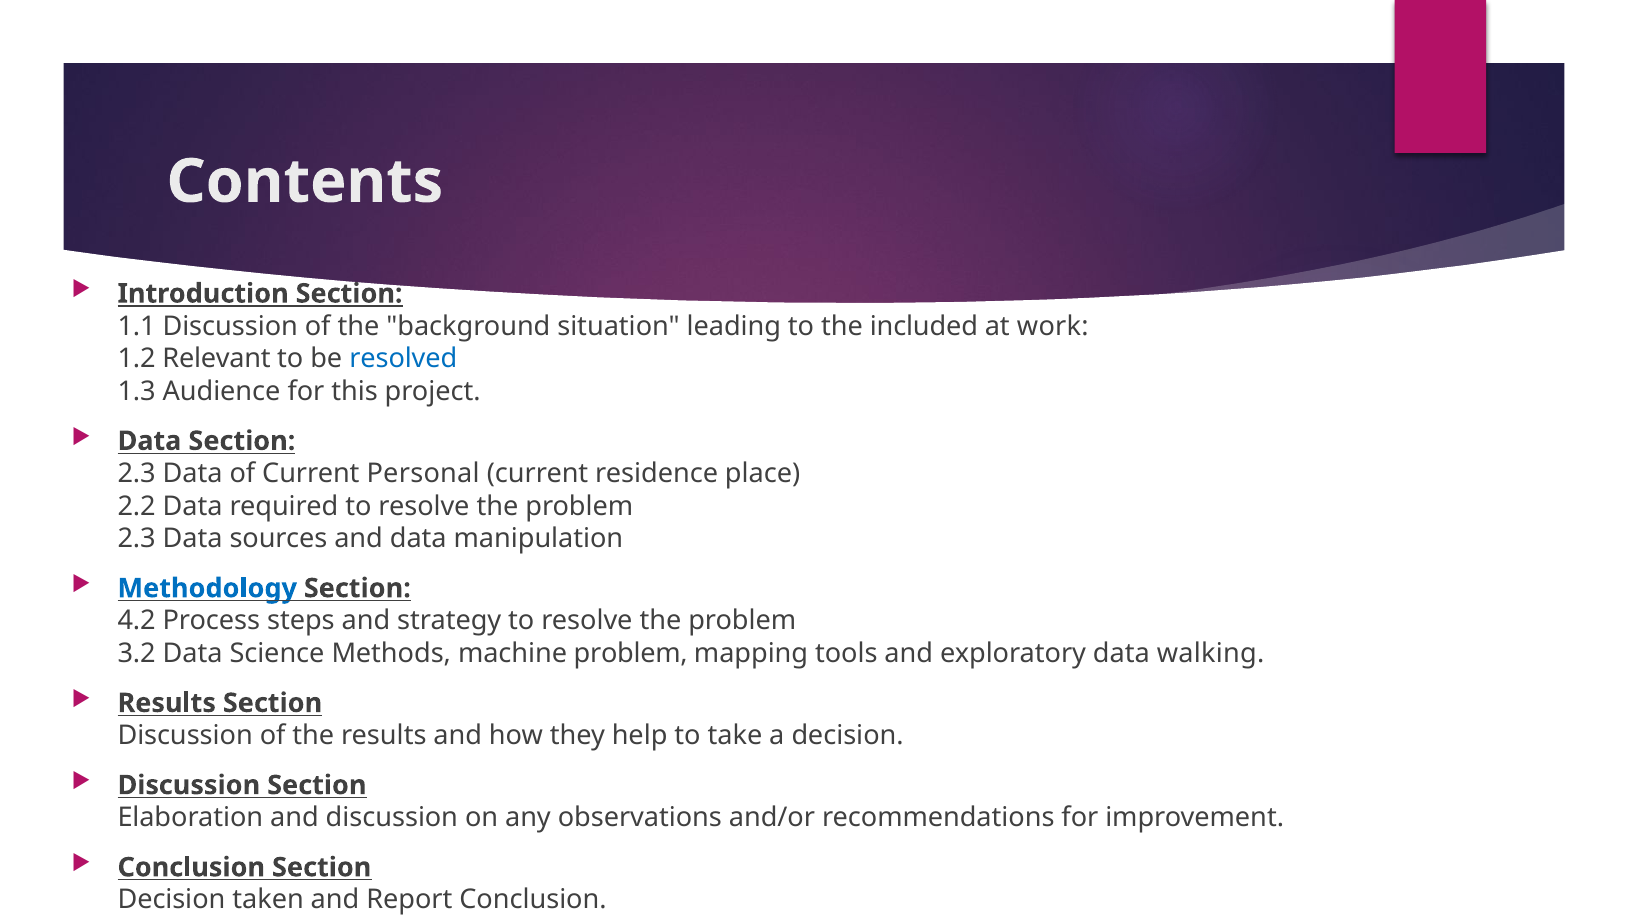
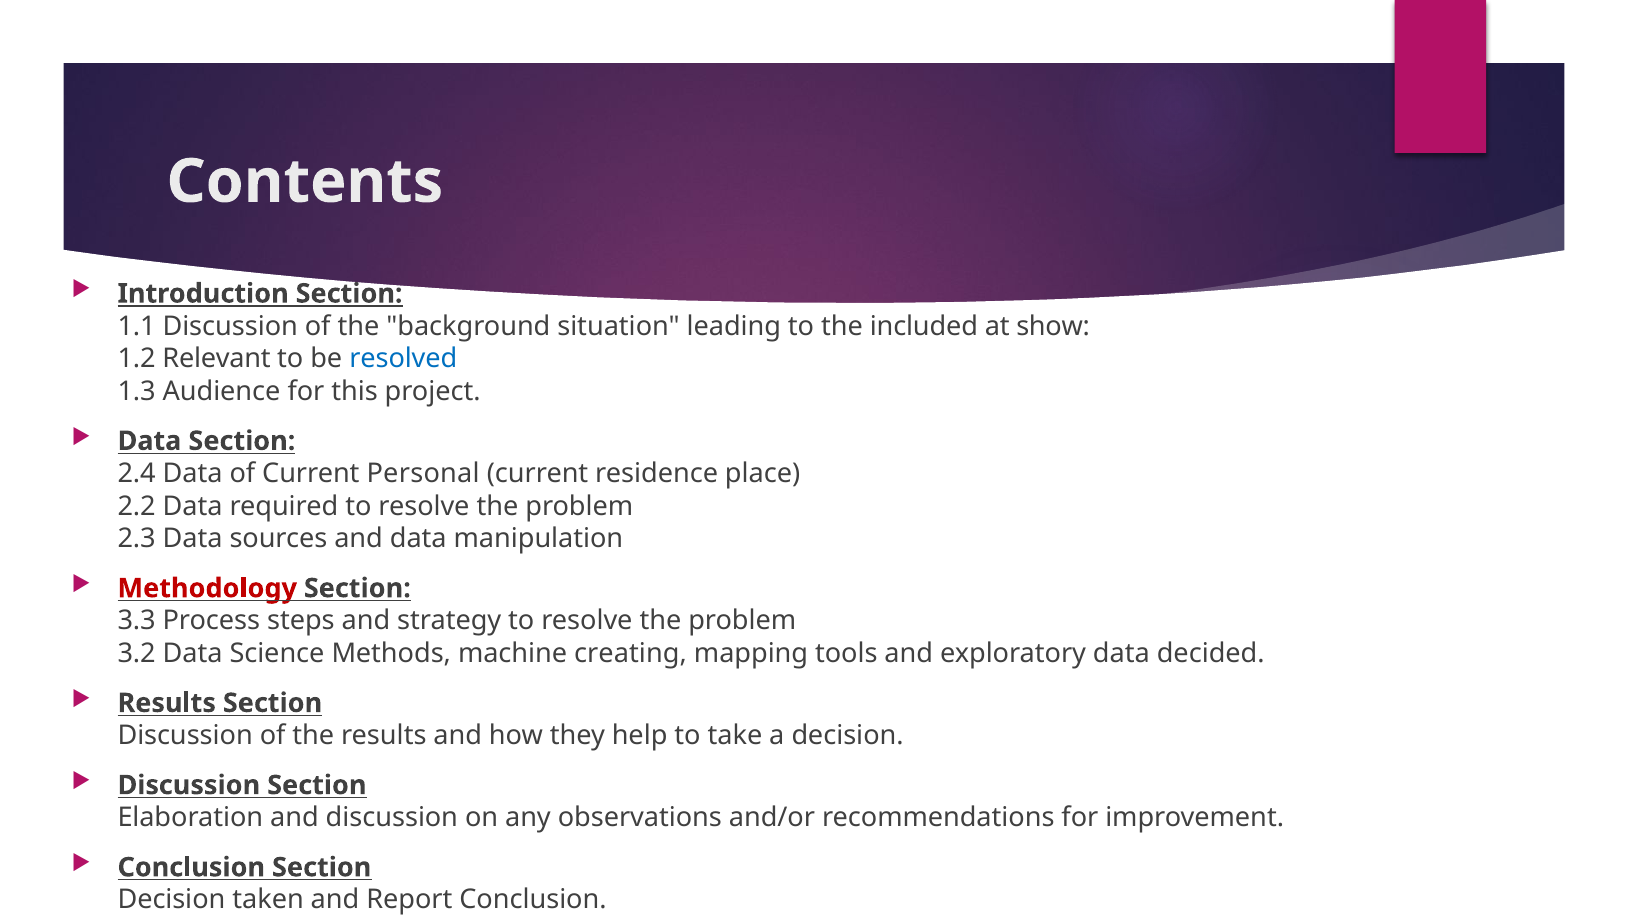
work: work -> show (1053, 326)
2.3: 2.3 -> 2.4 (137, 473)
Methodology colour: blue -> red (207, 588)
4.2: 4.2 -> 3.3 (137, 620)
machine problem: problem -> creating (631, 653)
walking: walking -> decided (1211, 653)
